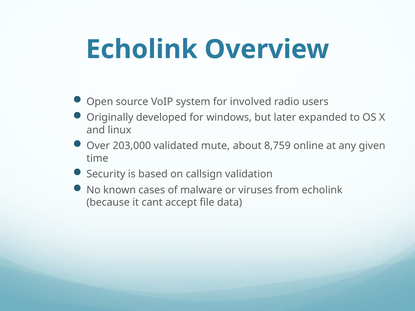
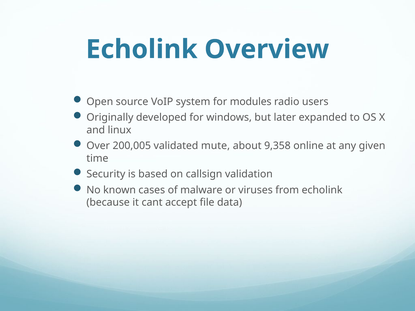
involved: involved -> modules (251, 102)
203,000: 203,000 -> 200,005 (132, 146)
8,759: 8,759 -> 9,358 (277, 146)
